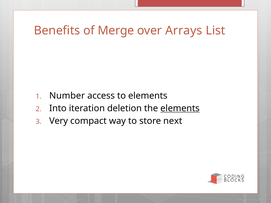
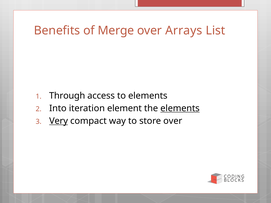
Number: Number -> Through (67, 96)
deletion: deletion -> element (124, 108)
Very underline: none -> present (59, 121)
store next: next -> over (173, 121)
